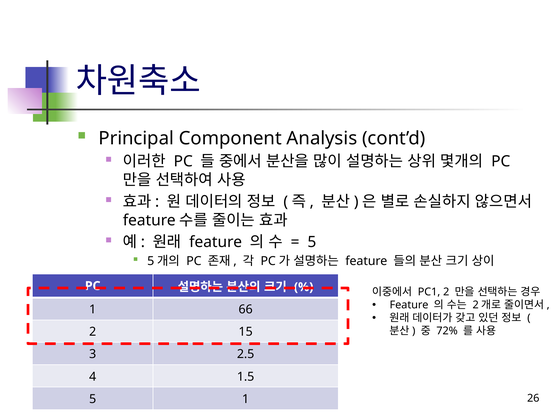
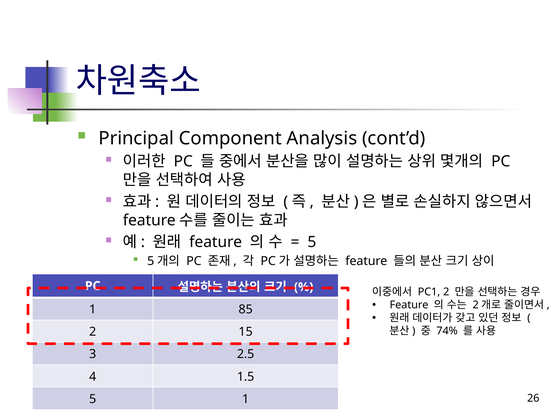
66: 66 -> 85 (246, 309)
72%: 72% -> 74% (447, 331)
